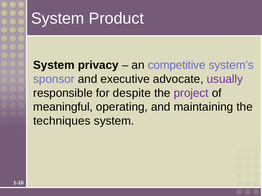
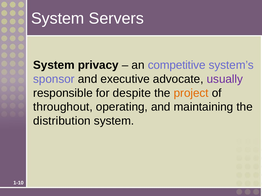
Product: Product -> Servers (116, 18)
project colour: purple -> orange (191, 93)
meaningful: meaningful -> throughout (63, 107)
techniques: techniques -> distribution (62, 121)
